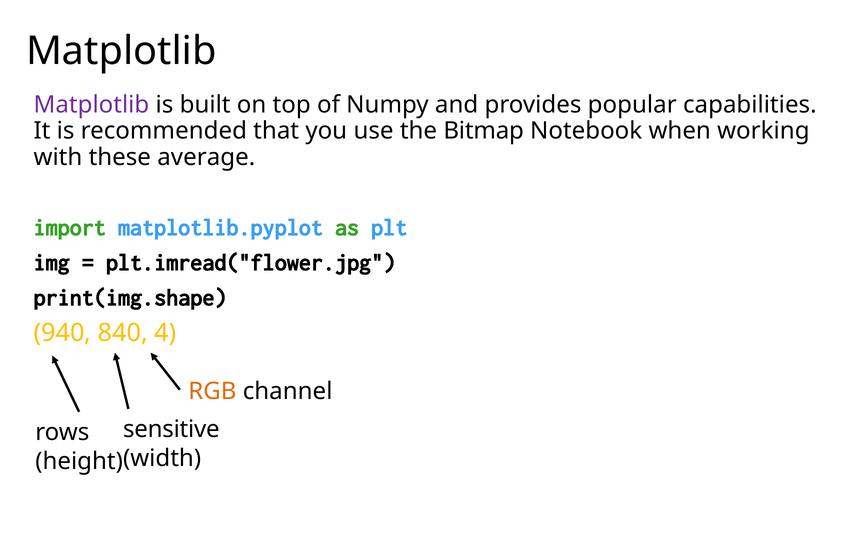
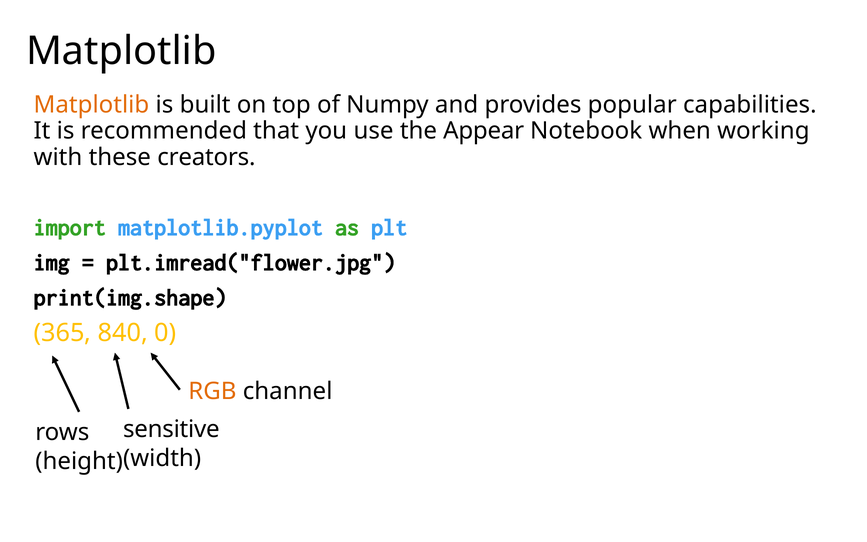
Matplotlib colour: purple -> orange (91, 105)
Bitmap: Bitmap -> Appear (484, 131)
average: average -> creators (206, 157)
940: 940 -> 365 (62, 333)
4: 4 -> 0 (166, 333)
